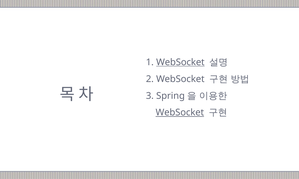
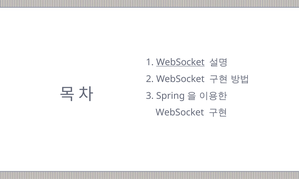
WebSocket underline: present -> none (180, 113)
